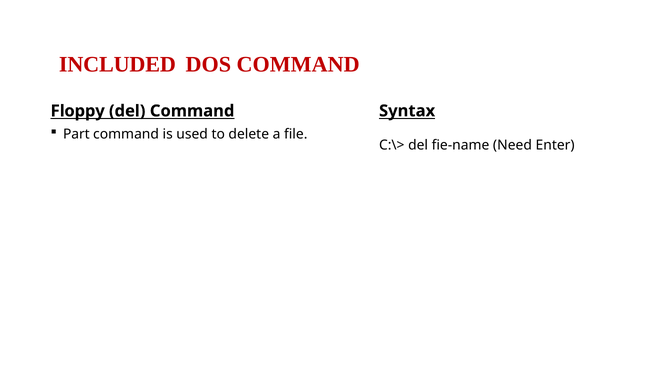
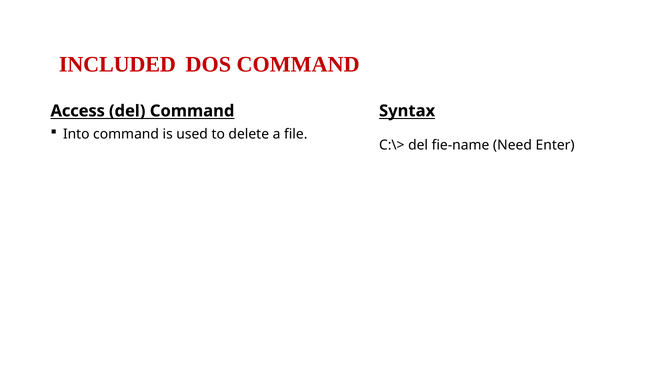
Floppy: Floppy -> Access (78, 111)
Part: Part -> Into (76, 134)
